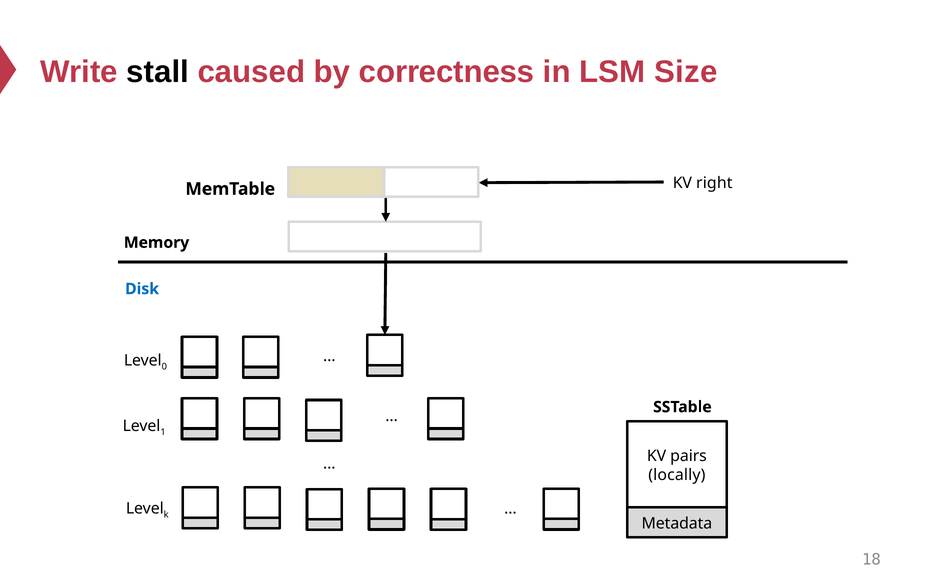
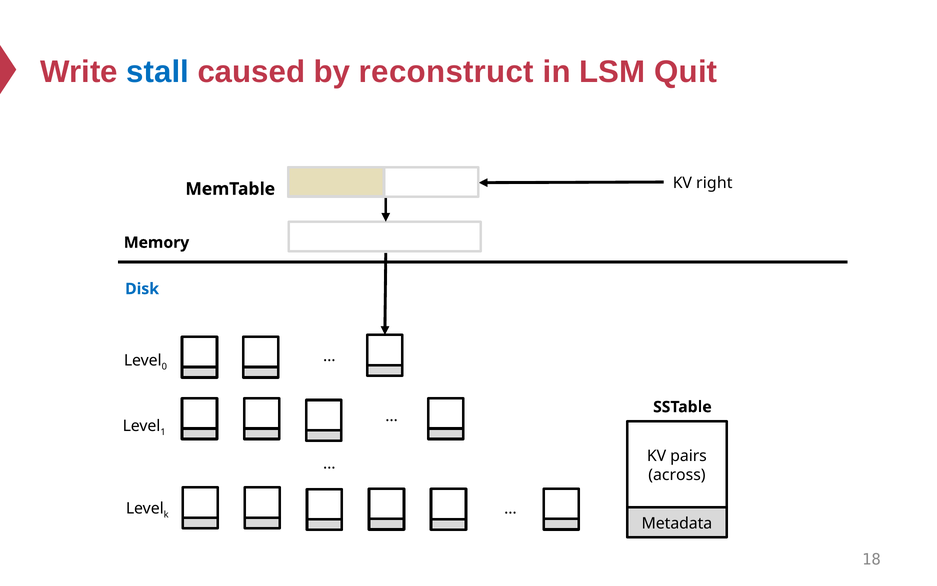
stall colour: black -> blue (158, 72)
correctness: correctness -> reconstruct (446, 72)
Size: Size -> Quit (686, 72)
locally: locally -> across (677, 475)
